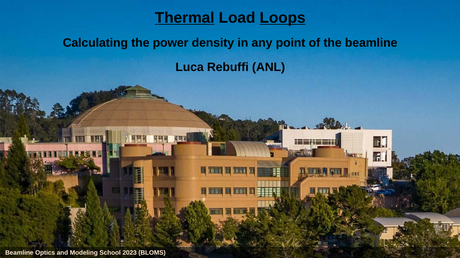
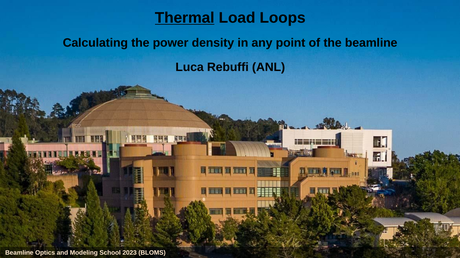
Loops underline: present -> none (283, 18)
